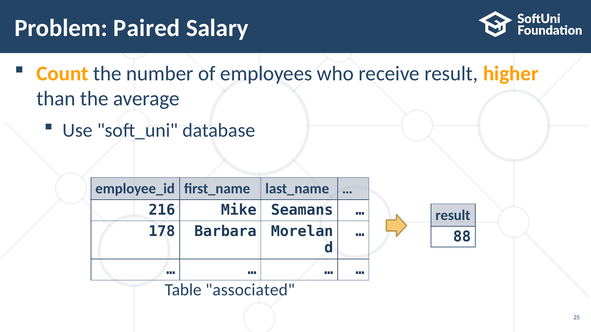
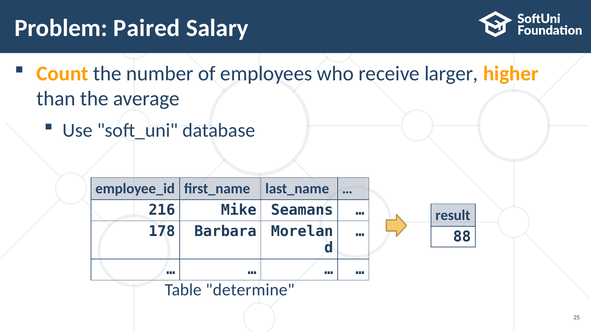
receive result: result -> larger (451, 74)
associated: associated -> determine (250, 290)
